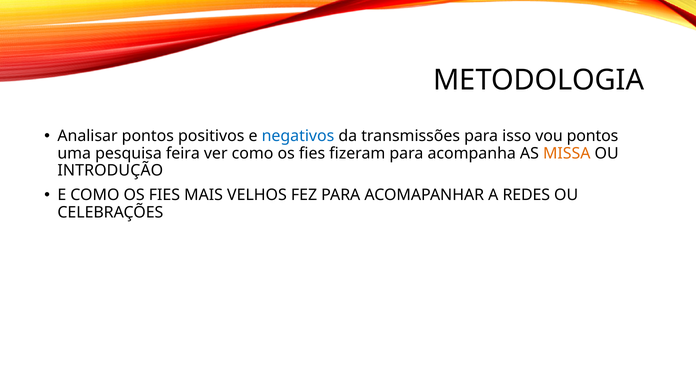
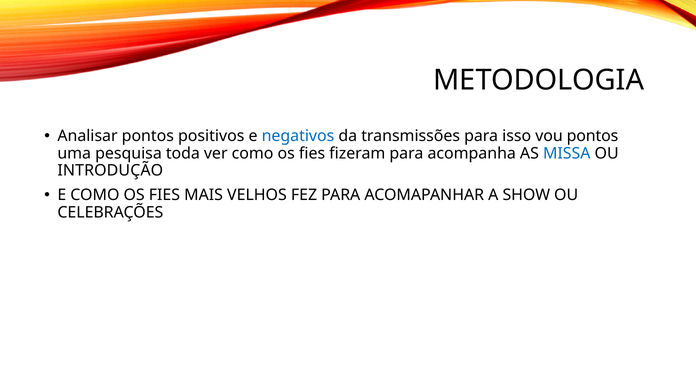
feira: feira -> toda (183, 154)
MISSA colour: orange -> blue (567, 154)
REDES: REDES -> SHOW (526, 195)
